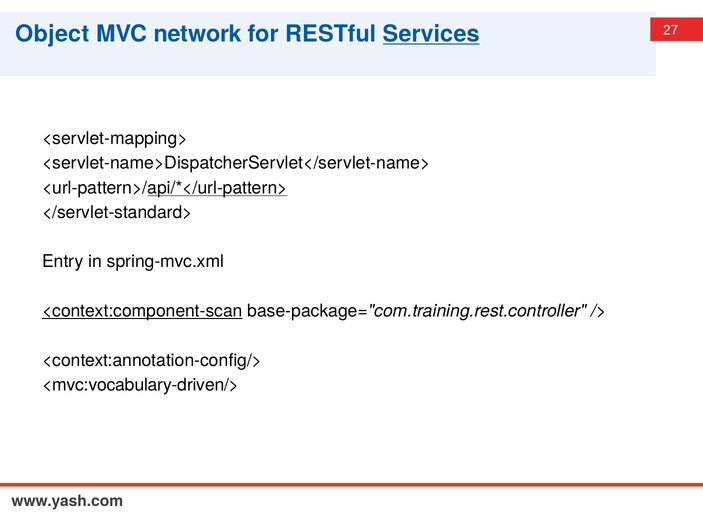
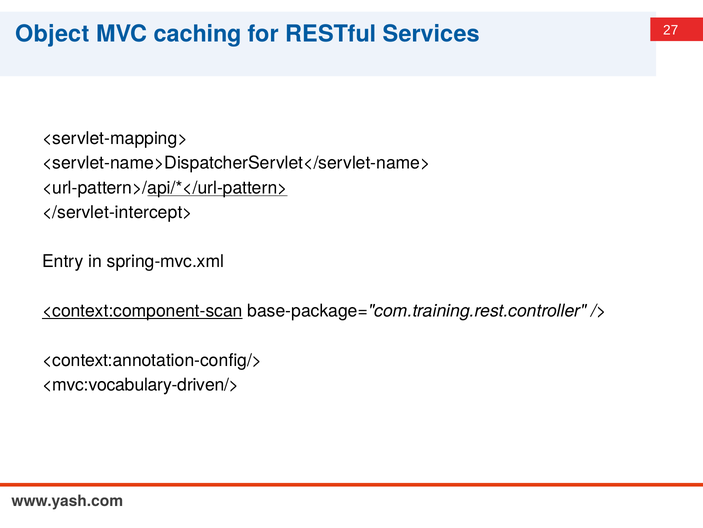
network: network -> caching (198, 34)
Services underline: present -> none (431, 34)
</servlet-standard>: </servlet-standard> -> </servlet-intercept> (117, 212)
